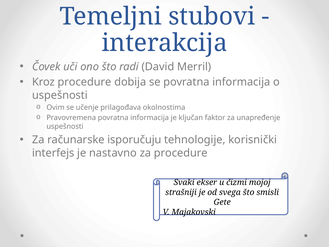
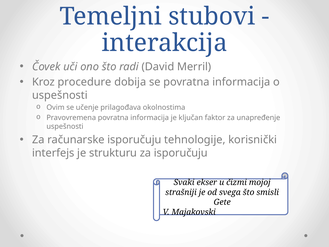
nastavno: nastavno -> strukturu (113, 153)
za procedure: procedure -> isporučuju (181, 153)
